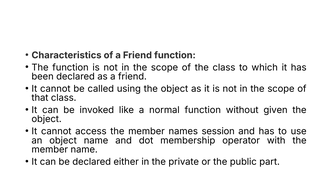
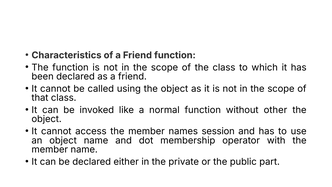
given: given -> other (275, 110)
